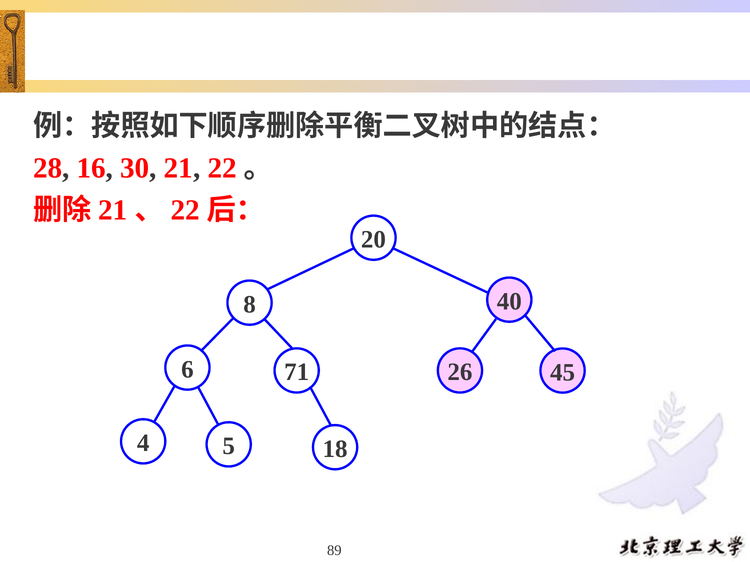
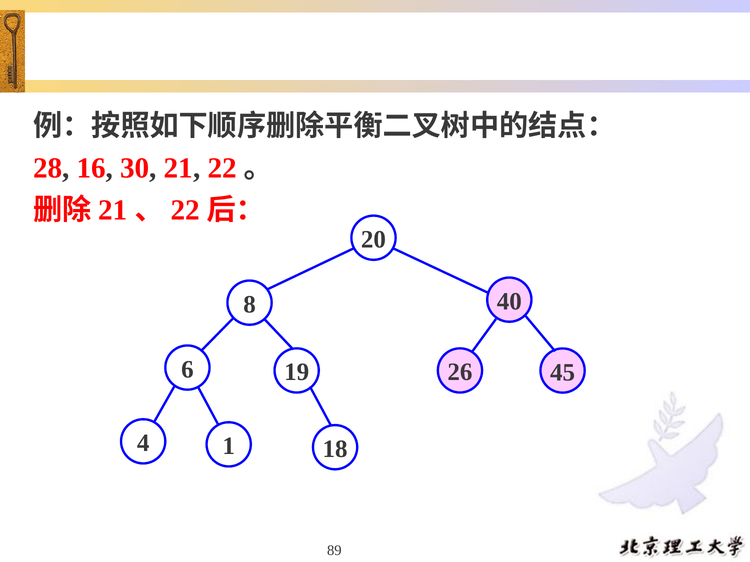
71: 71 -> 19 (297, 373)
5: 5 -> 1 (229, 446)
